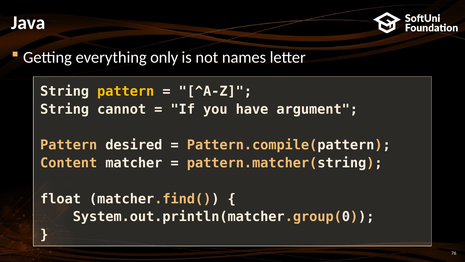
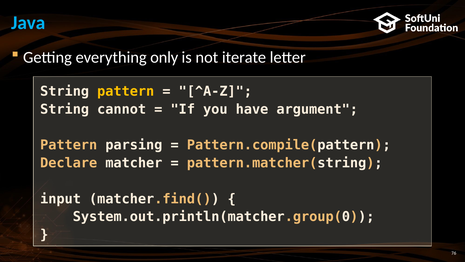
Java colour: white -> light blue (28, 23)
names: names -> iterate (244, 57)
desired: desired -> parsing (134, 145)
Content: Content -> Declare (69, 163)
float: float -> input (61, 199)
